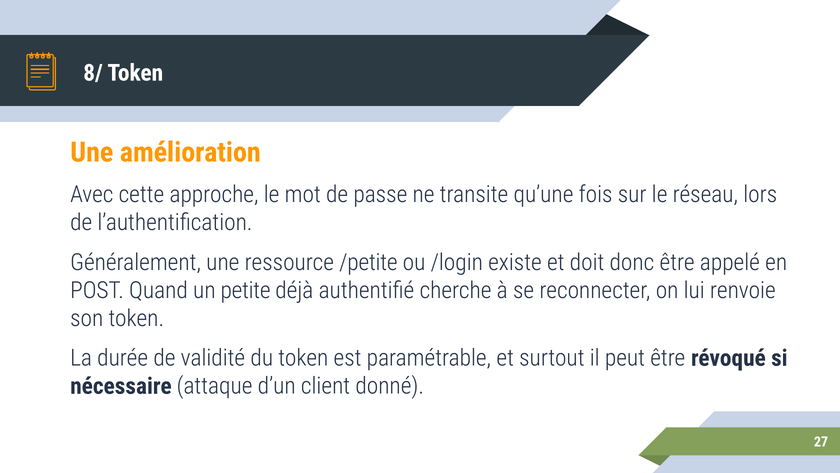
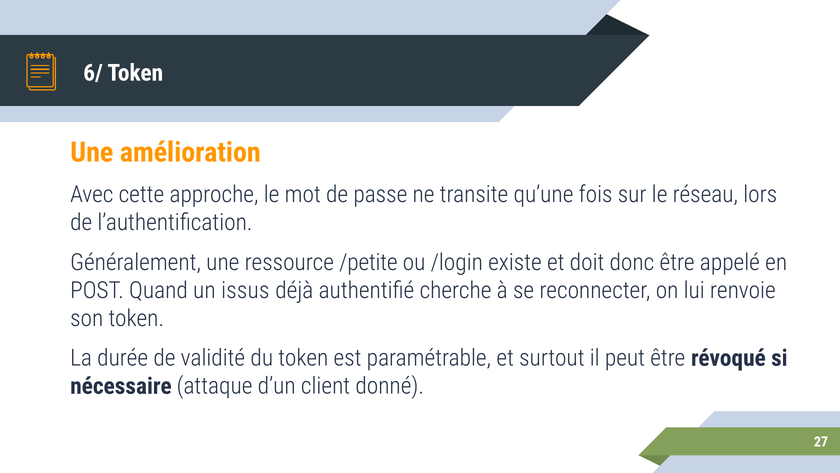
8/: 8/ -> 6/ (93, 73)
petite: petite -> issus (245, 290)
